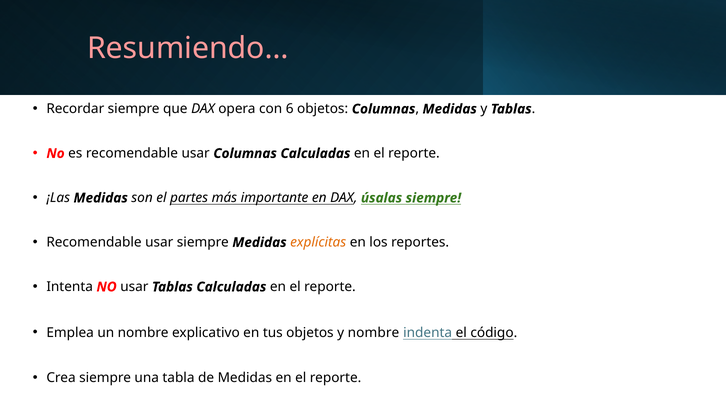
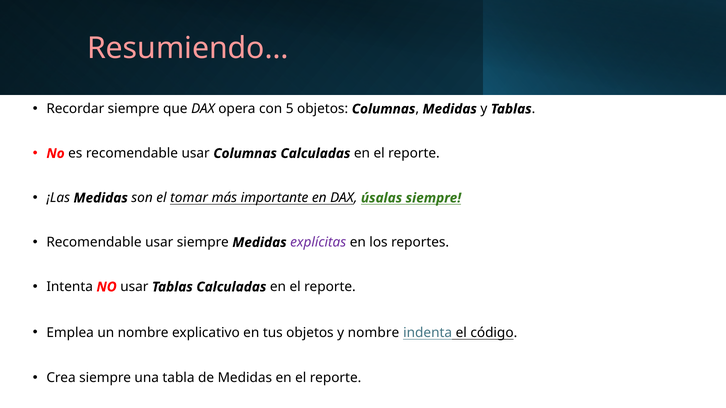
6: 6 -> 5 (290, 109)
partes: partes -> tomar (189, 198)
explícitas colour: orange -> purple (318, 243)
